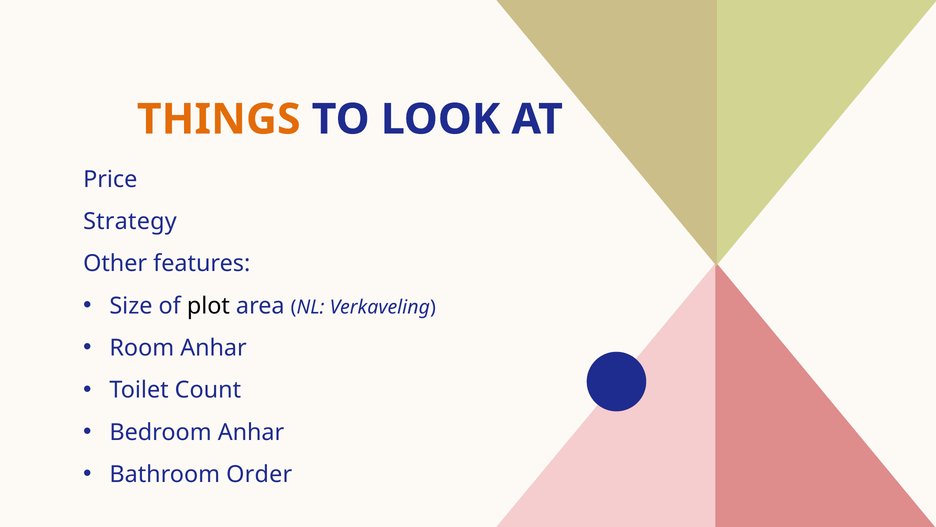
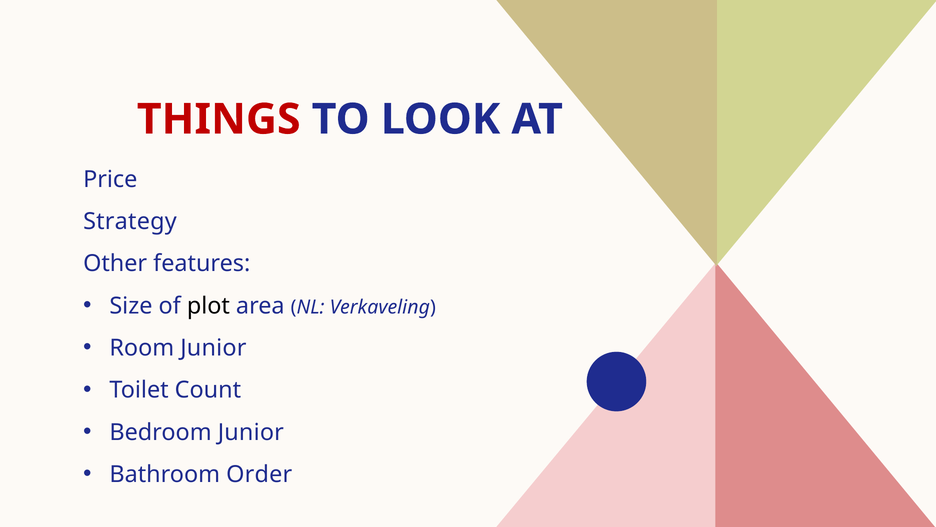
THINGS colour: orange -> red (219, 119)
Anhar: Anhar -> Junior (213, 348)
Bedroom Anhar: Anhar -> Junior (251, 432)
